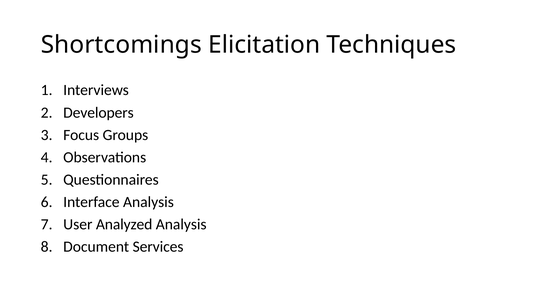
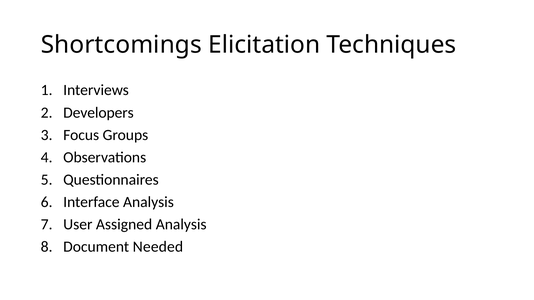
Analyzed: Analyzed -> Assigned (124, 225)
Services: Services -> Needed (158, 247)
